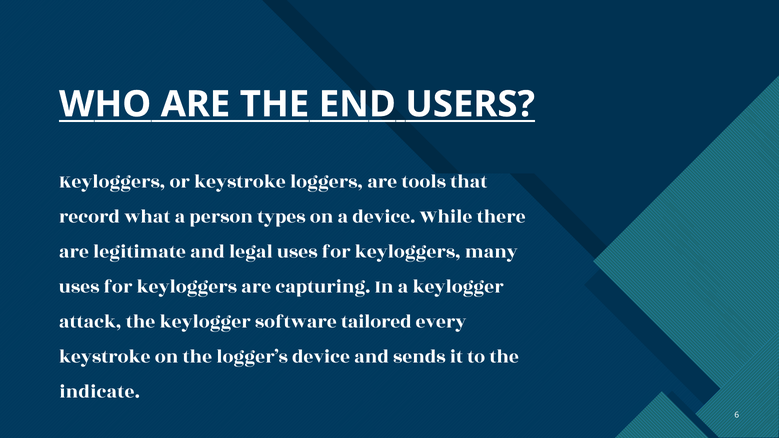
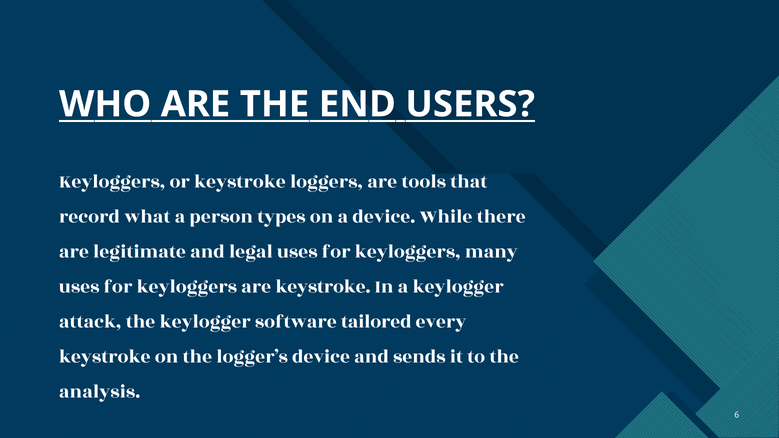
are capturing: capturing -> keystroke (323, 287)
indicate: indicate -> analysis (100, 392)
